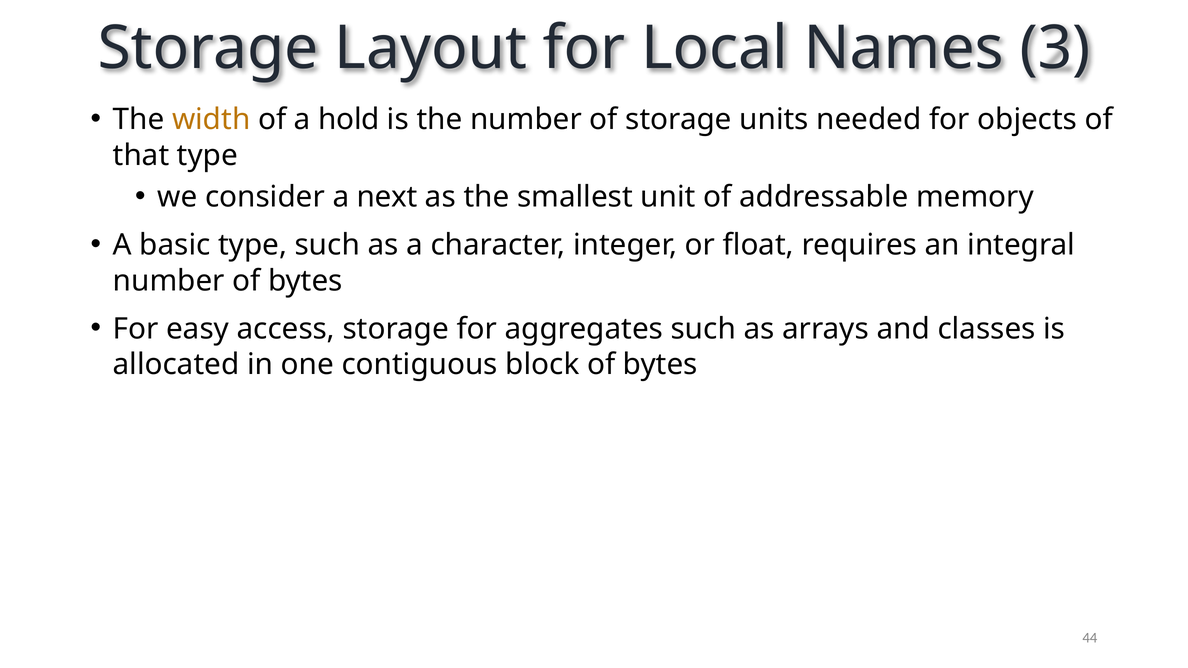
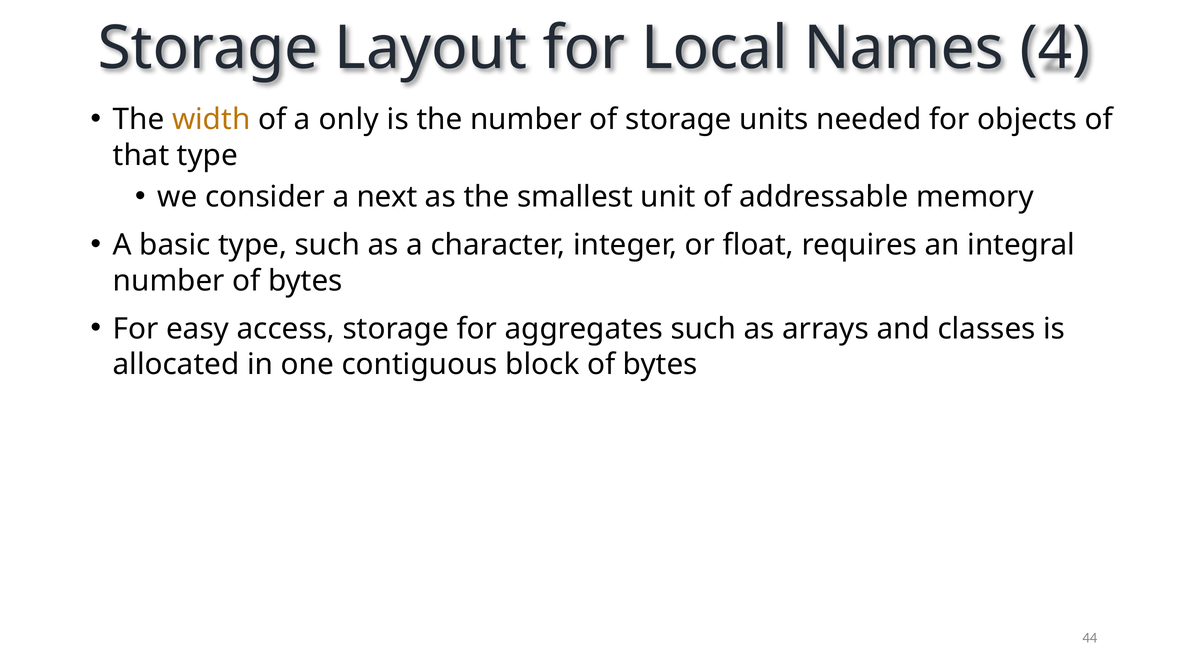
3: 3 -> 4 (1055, 48)
hold: hold -> only (349, 120)
